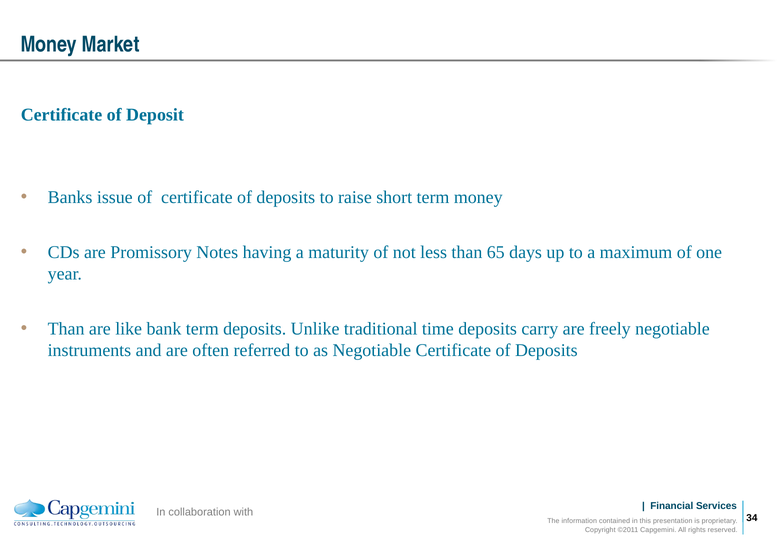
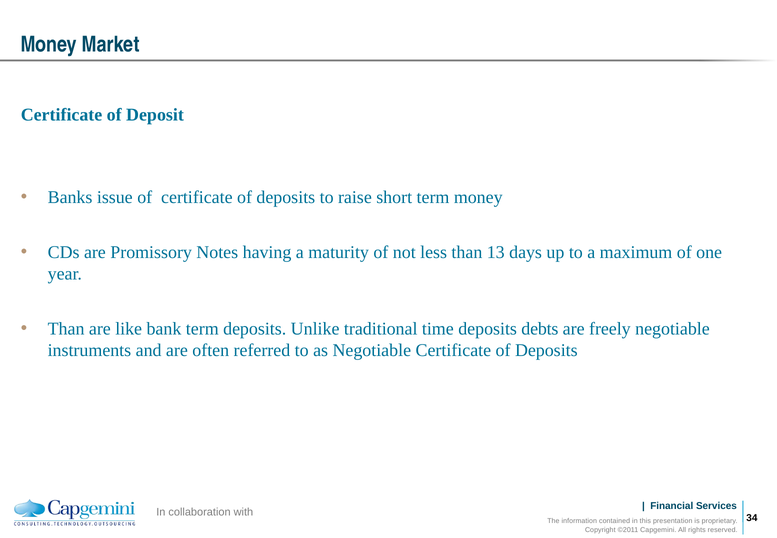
65: 65 -> 13 (496, 252)
carry: carry -> debts (540, 329)
